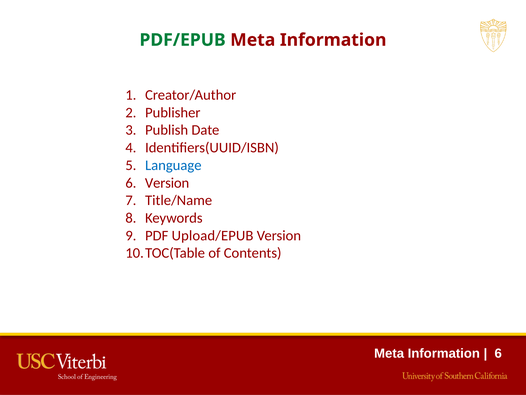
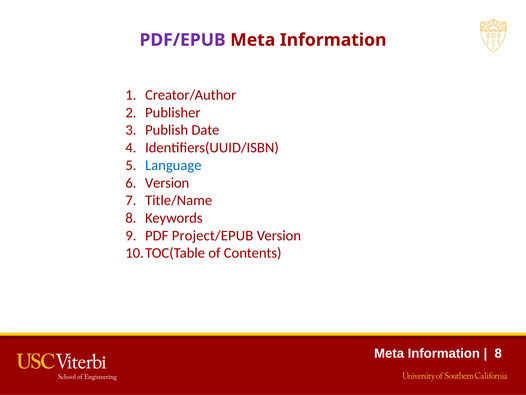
PDF/EPUB colour: green -> purple (183, 40)
Upload/EPUB: Upload/EPUB -> Project/EPUB (213, 235)
6: 6 -> 8 (498, 353)
